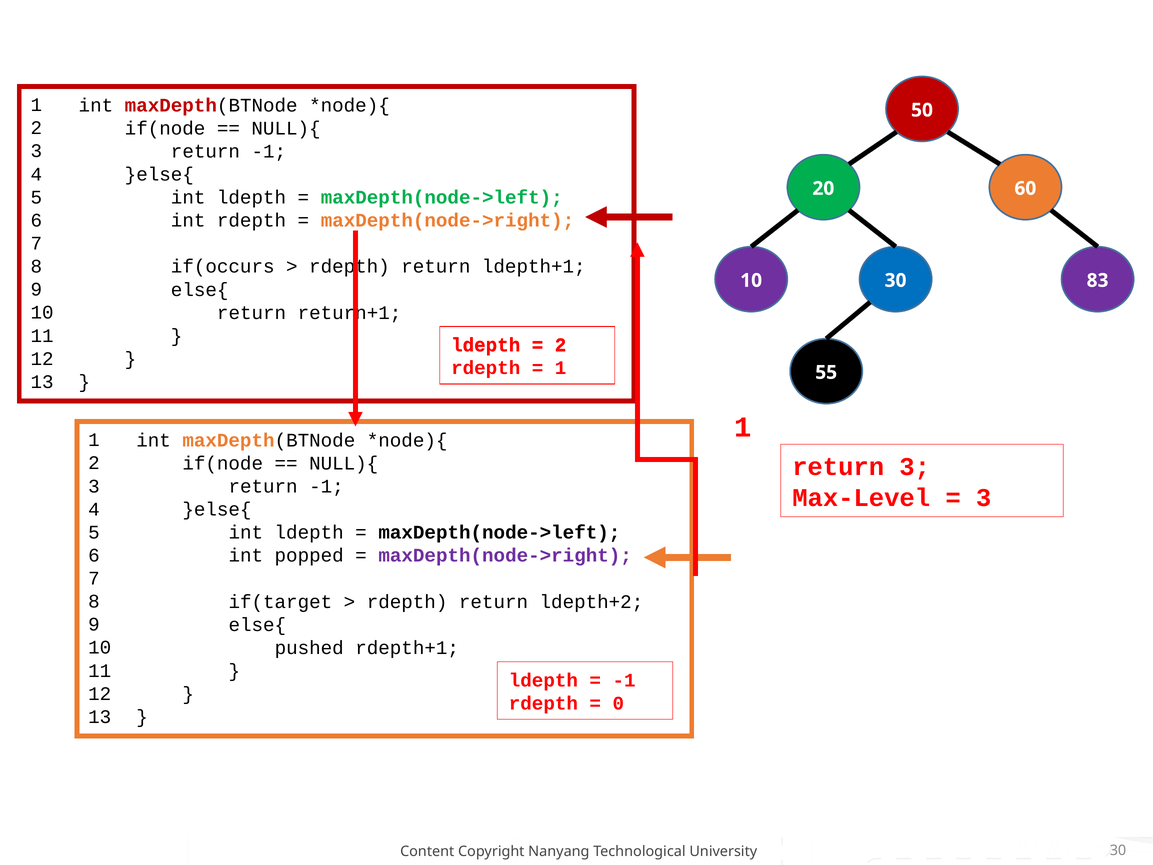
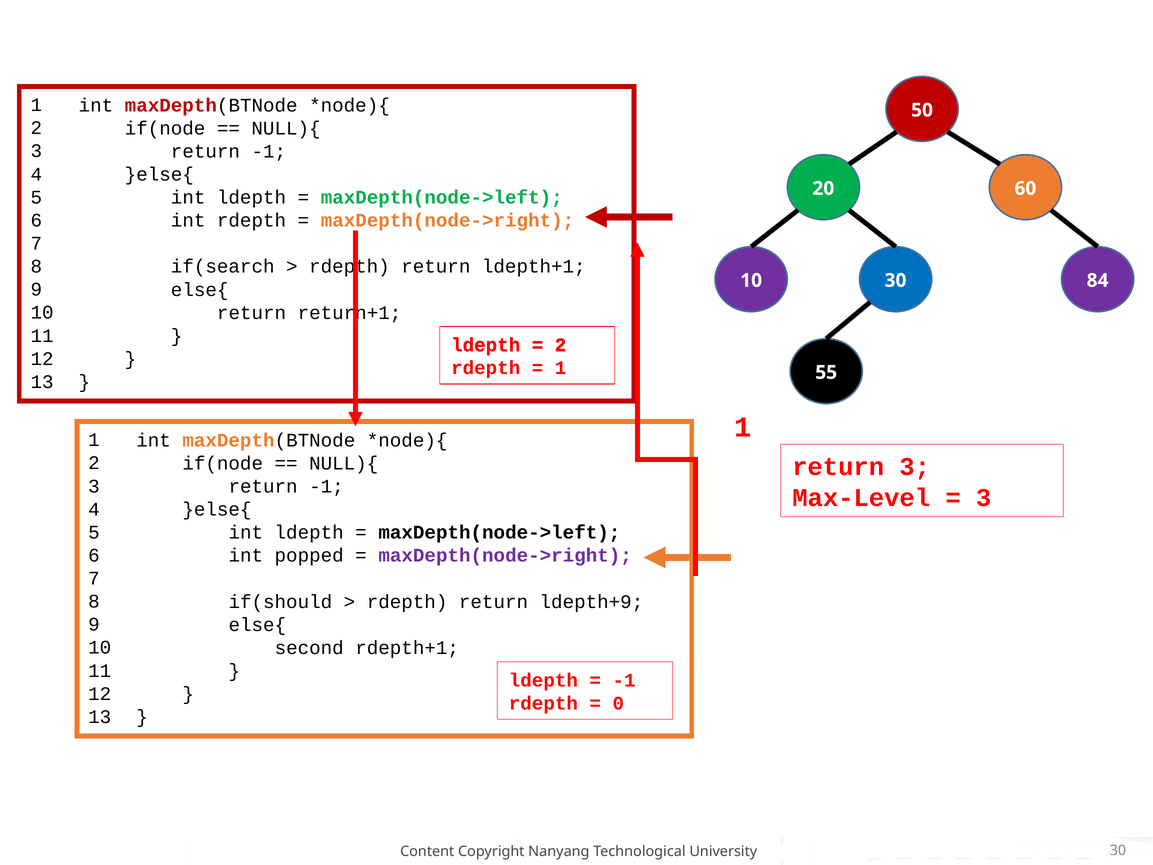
if(occurs: if(occurs -> if(search (223, 267)
83: 83 -> 84 (1098, 280)
if(target: if(target -> if(should (280, 602)
ldepth+2: ldepth+2 -> ldepth+9 (591, 602)
pushed: pushed -> second (309, 648)
